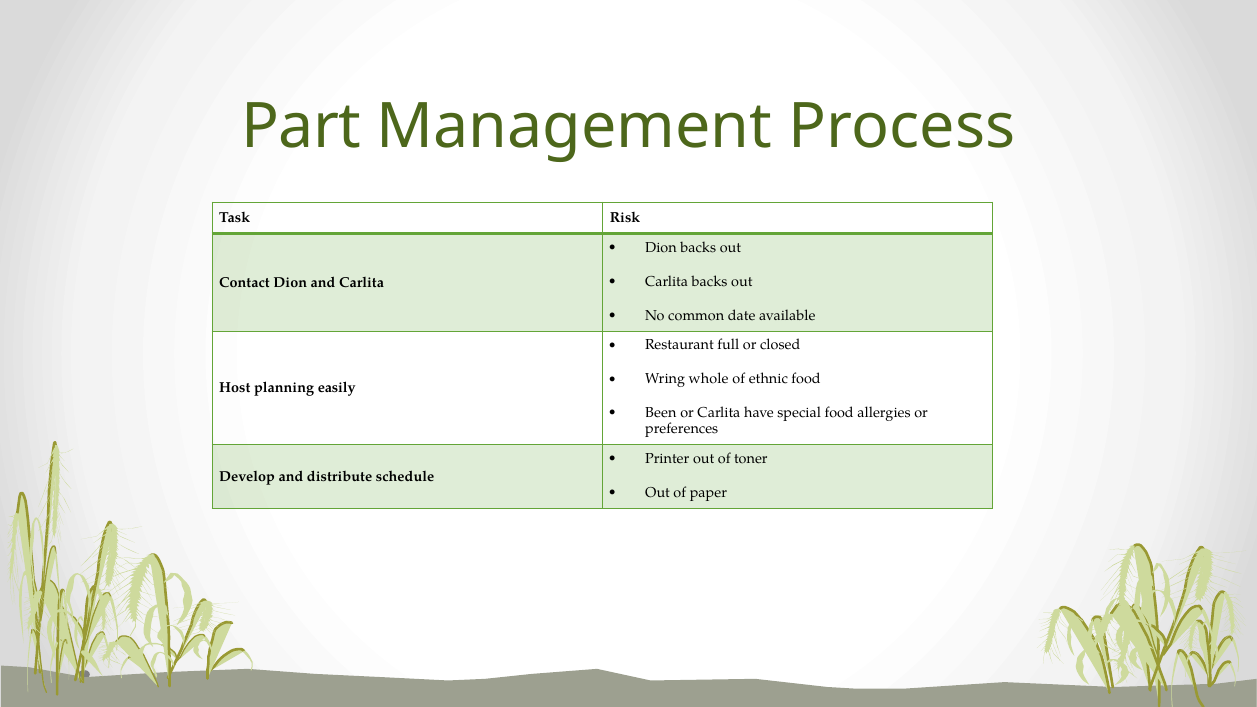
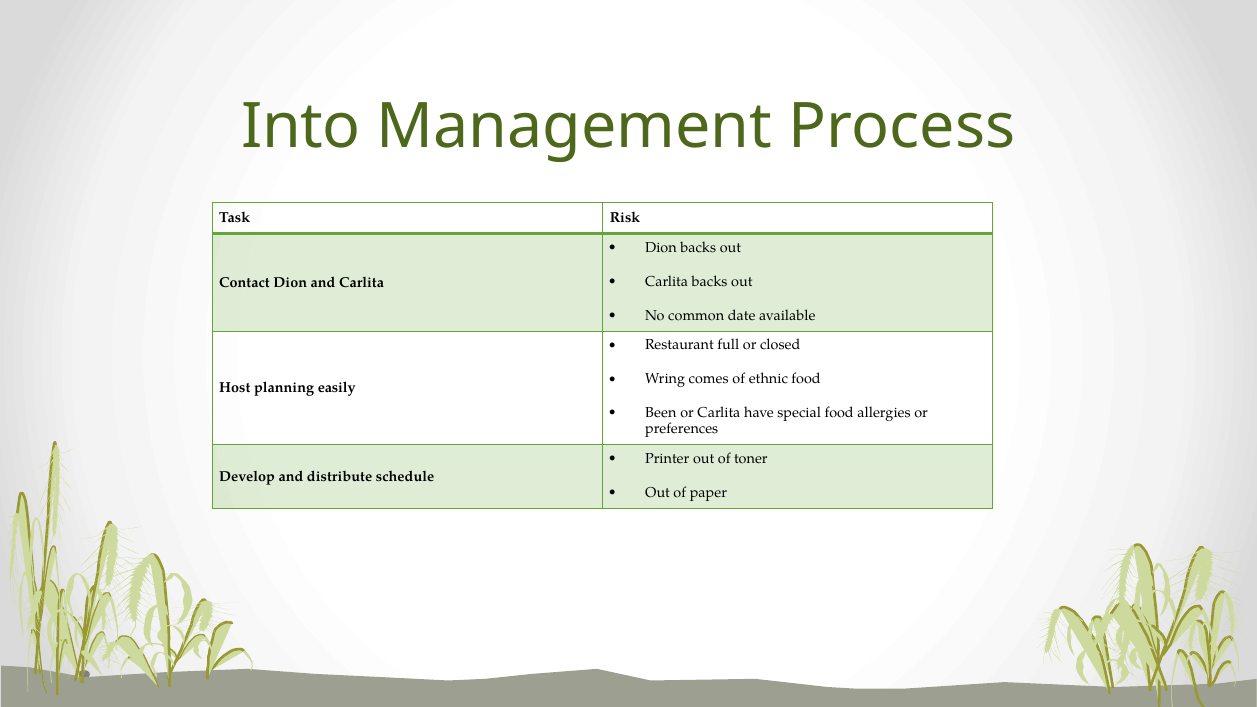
Part: Part -> Into (301, 127)
whole: whole -> comes (709, 379)
